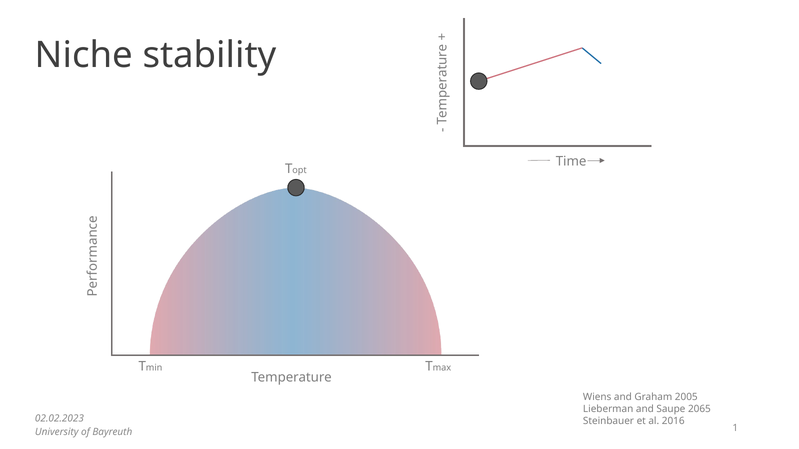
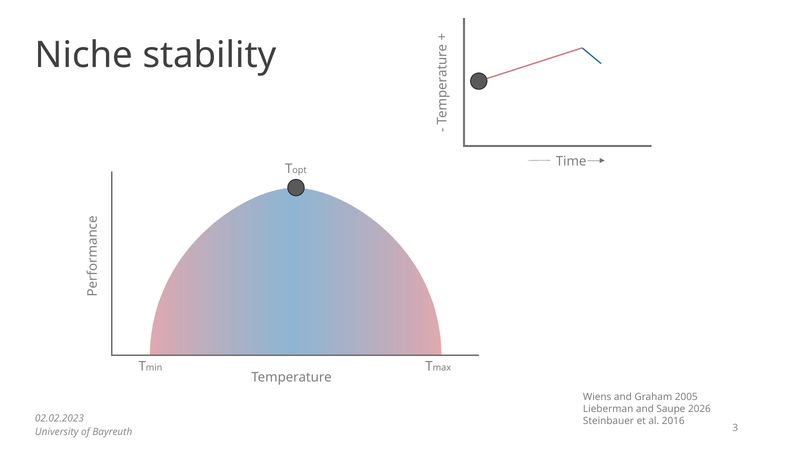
2065: 2065 -> 2026 (699, 409)
1: 1 -> 3 (735, 428)
